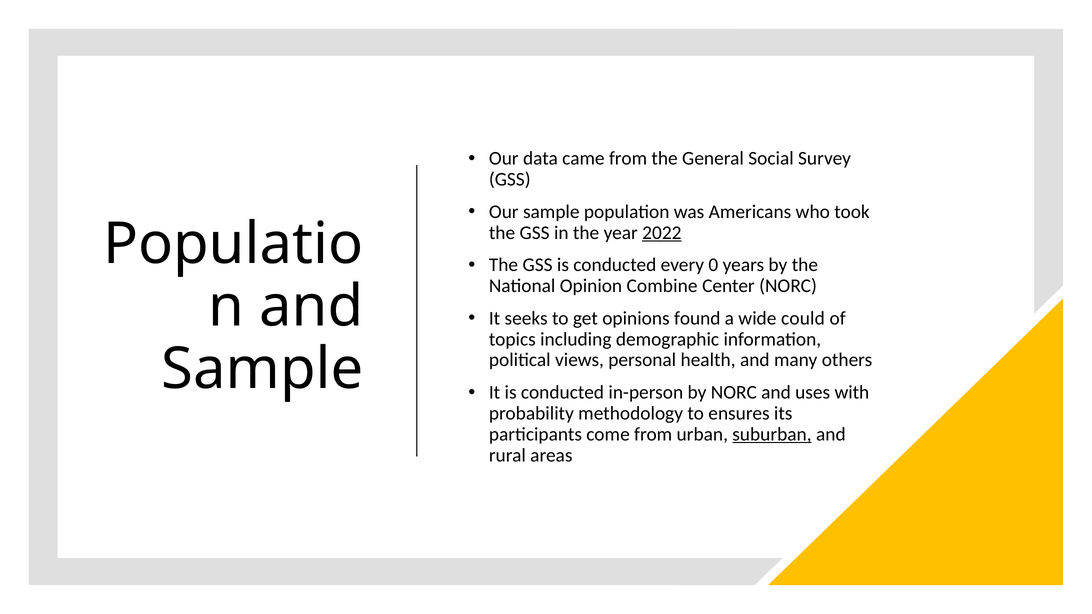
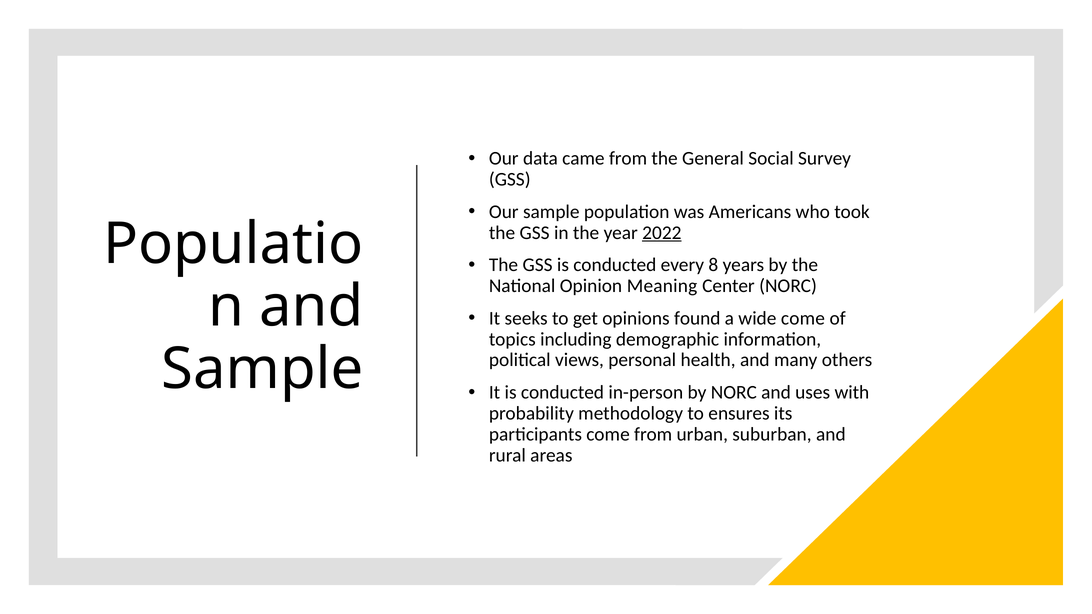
0: 0 -> 8 (713, 265)
Combine: Combine -> Meaning (662, 286)
wide could: could -> come (803, 318)
suburban underline: present -> none (772, 434)
